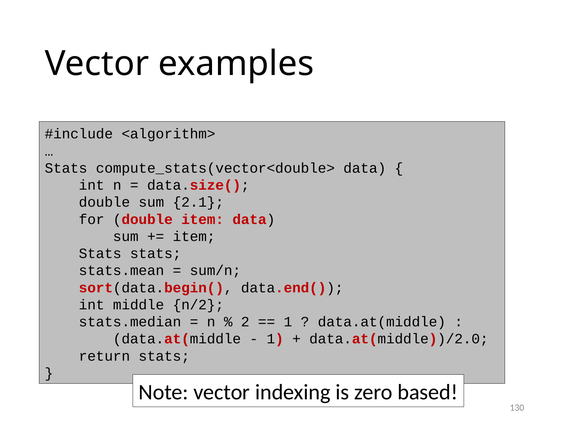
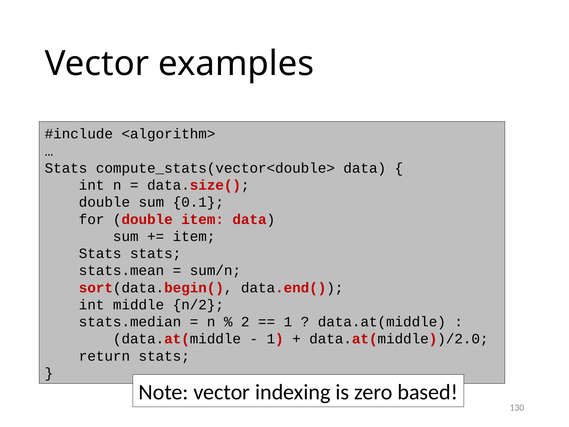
2.1: 2.1 -> 0.1 (198, 202)
